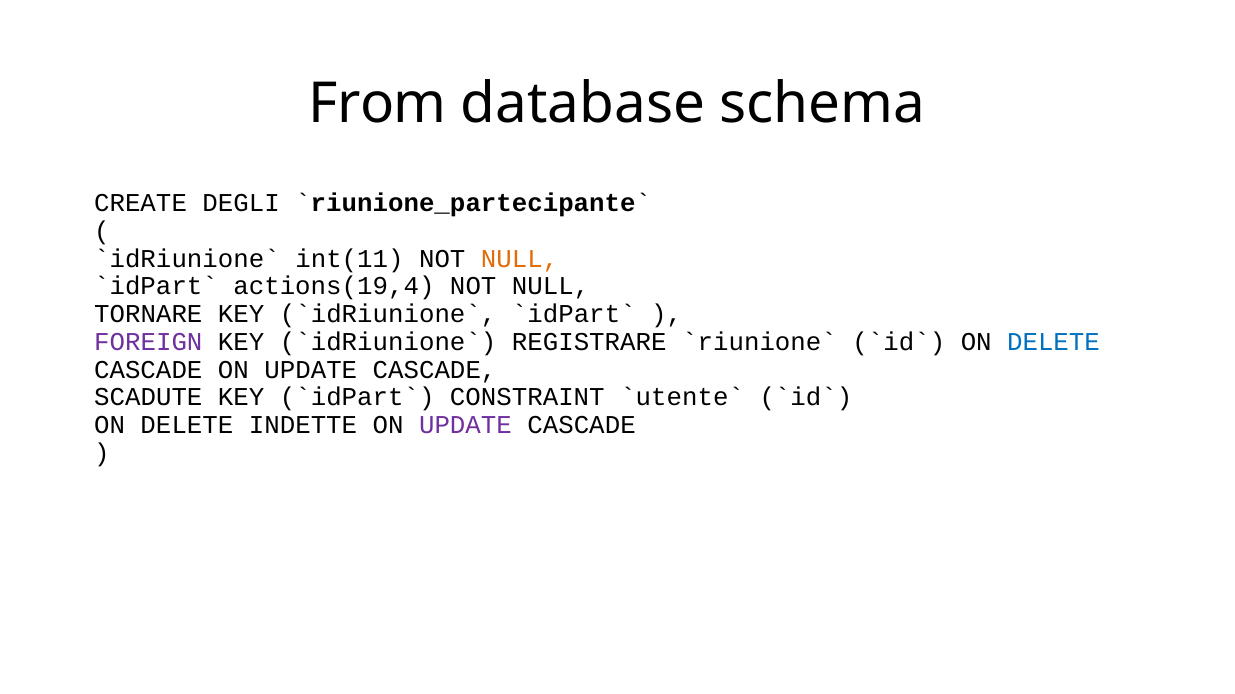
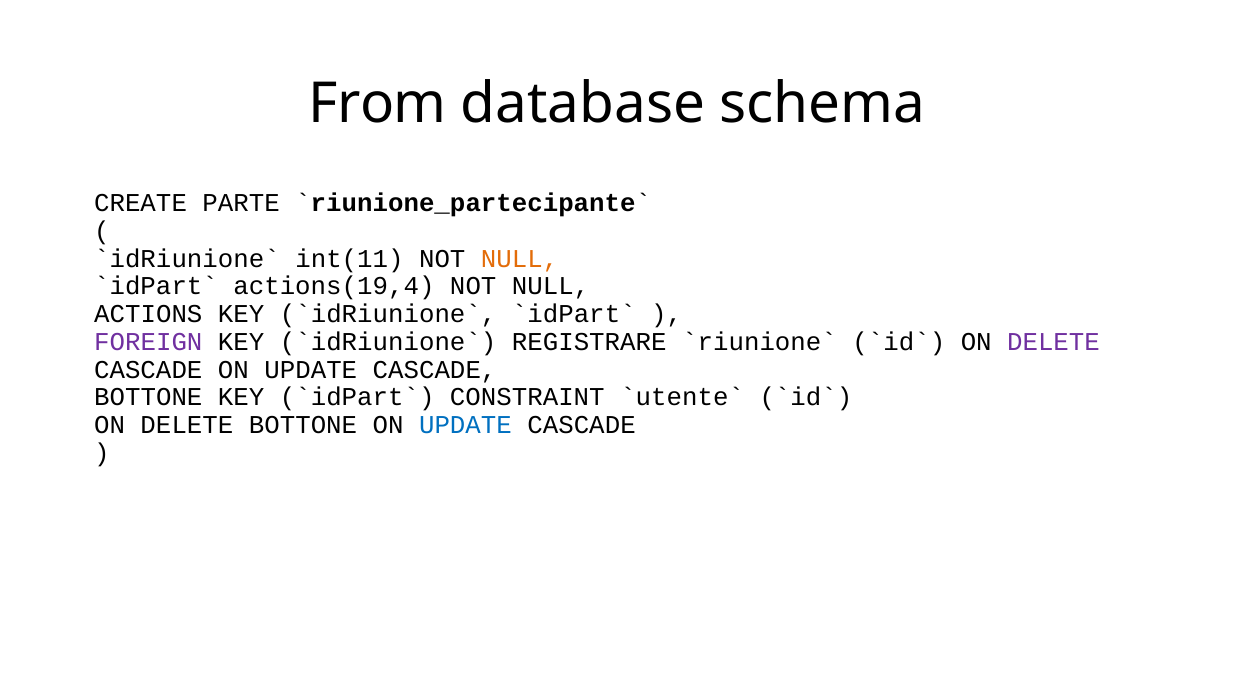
DEGLI: DEGLI -> PARTE (241, 203)
TORNARE: TORNARE -> ACTIONS (148, 314)
DELETE colour: blue -> purple (1053, 342)
SCADUTE: SCADUTE -> BOTTONE (148, 398)
DELETE INDETTE: INDETTE -> BOTTONE (303, 426)
UPDATE colour: purple -> blue (465, 426)
